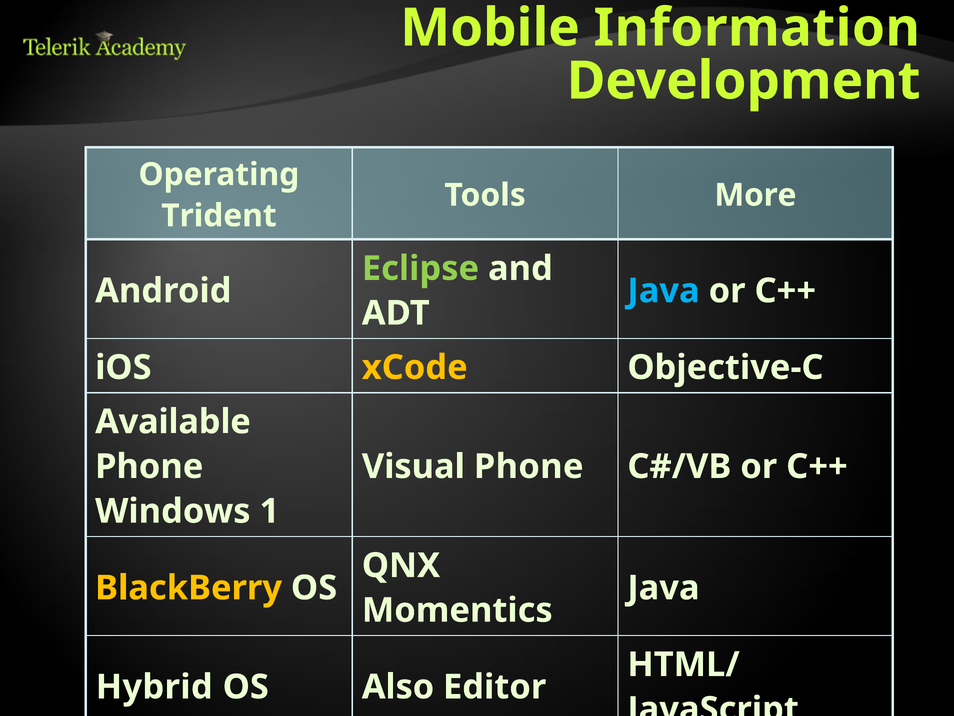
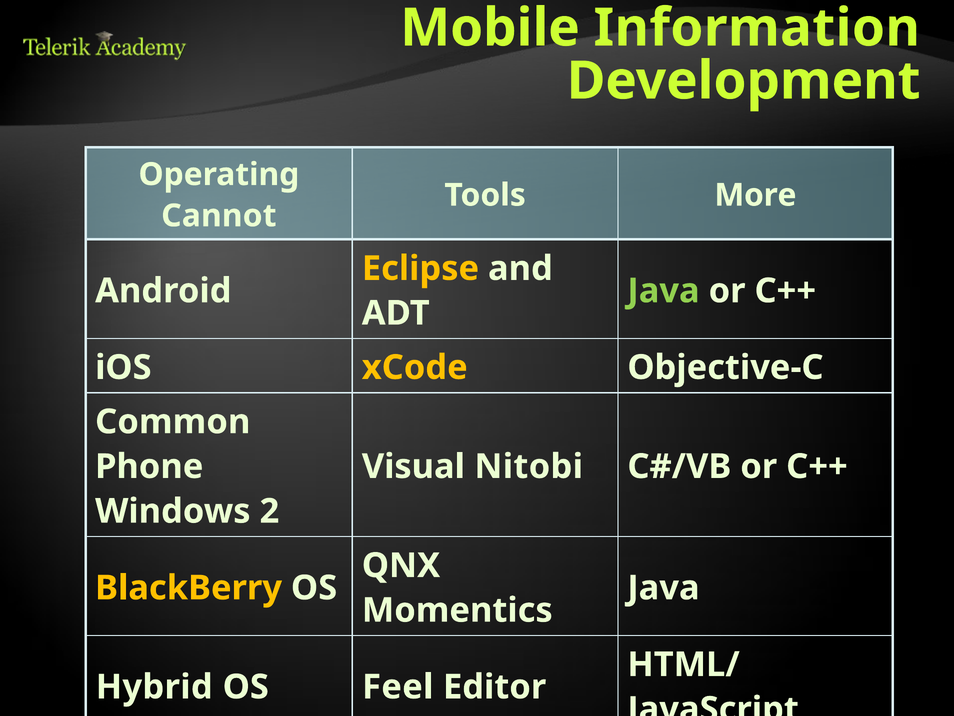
Trident: Trident -> Cannot (219, 216)
Eclipse colour: light green -> yellow (420, 268)
Java colour: light blue -> light green (664, 291)
Available: Available -> Common (173, 422)
Visual Phone: Phone -> Nitobi (529, 466)
1: 1 -> 2 (269, 511)
Also: Also -> Feel (398, 687)
